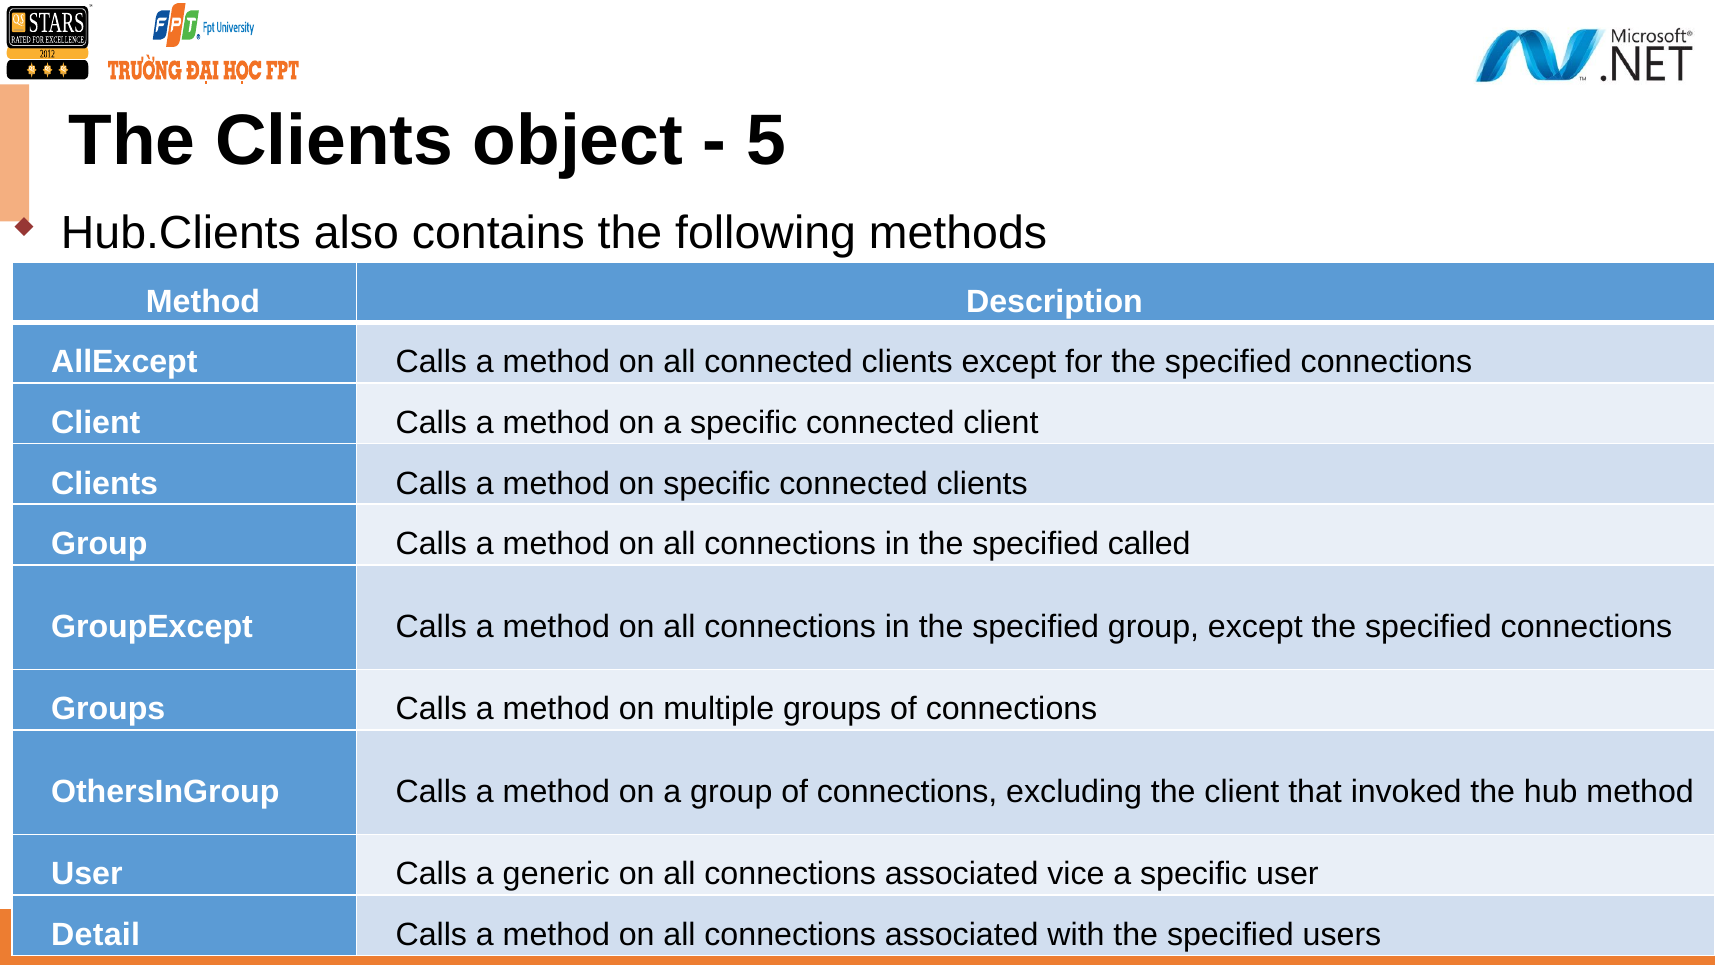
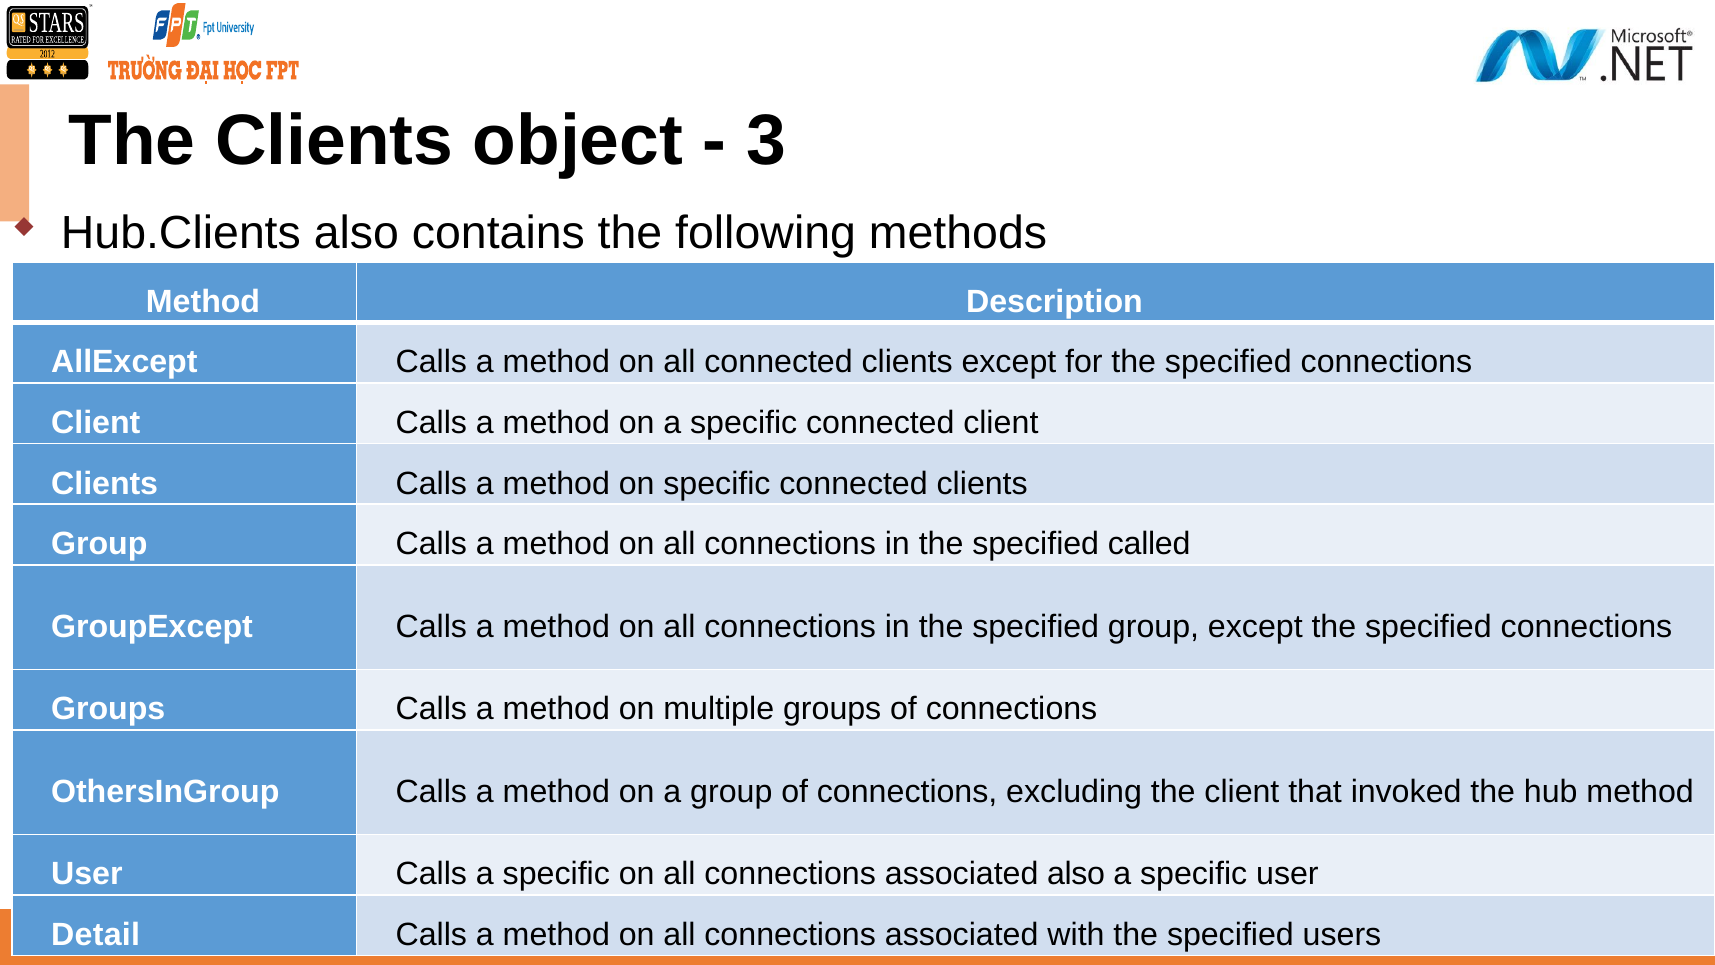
5: 5 -> 3 (766, 141)
Calls a generic: generic -> specific (556, 874)
associated vice: vice -> also (1076, 874)
